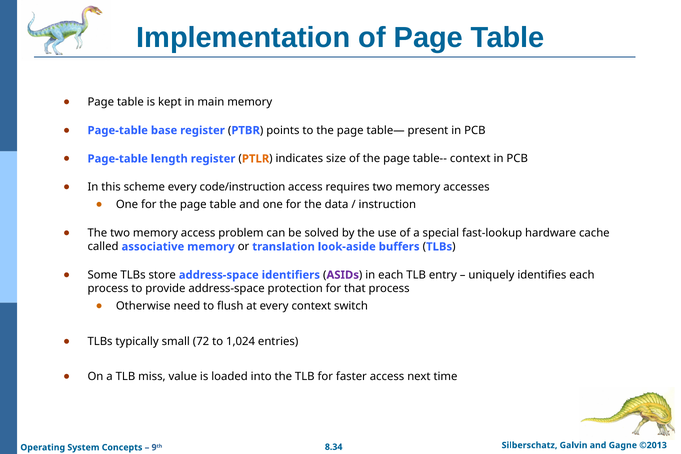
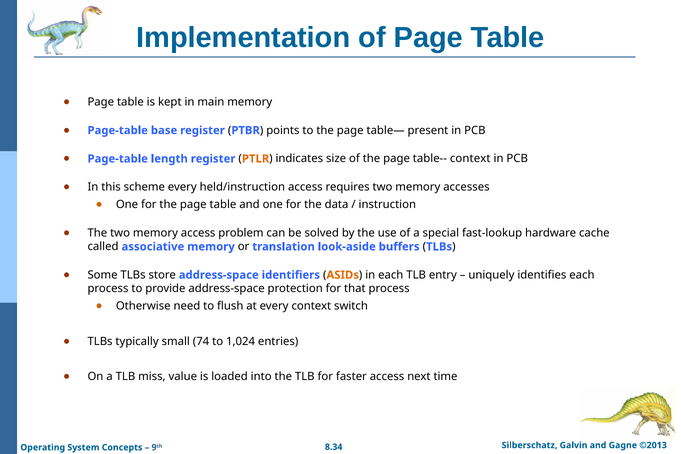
code/instruction: code/instruction -> held/instruction (242, 187)
ASIDs colour: purple -> orange (343, 275)
72: 72 -> 74 (201, 341)
